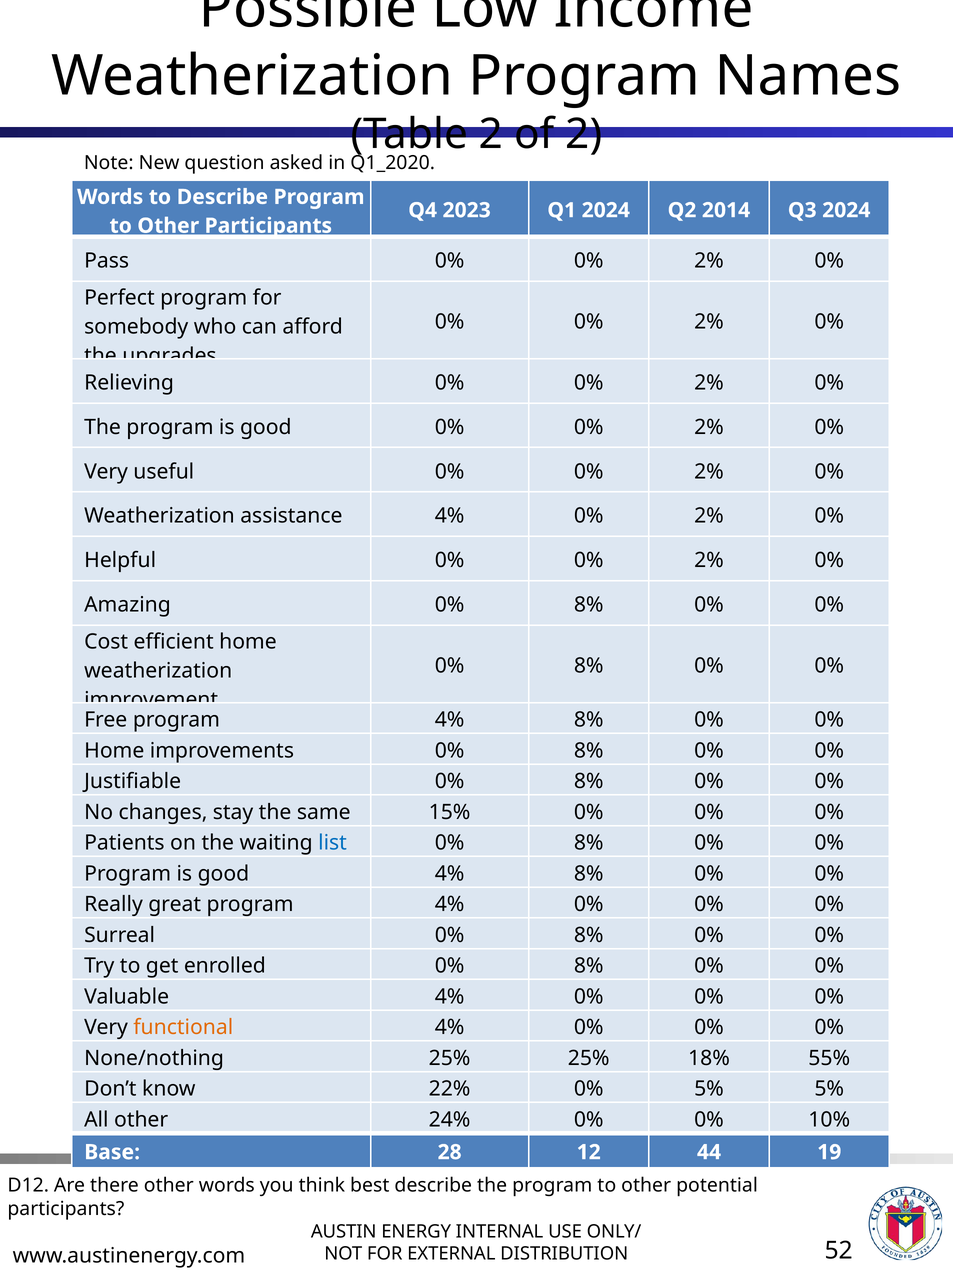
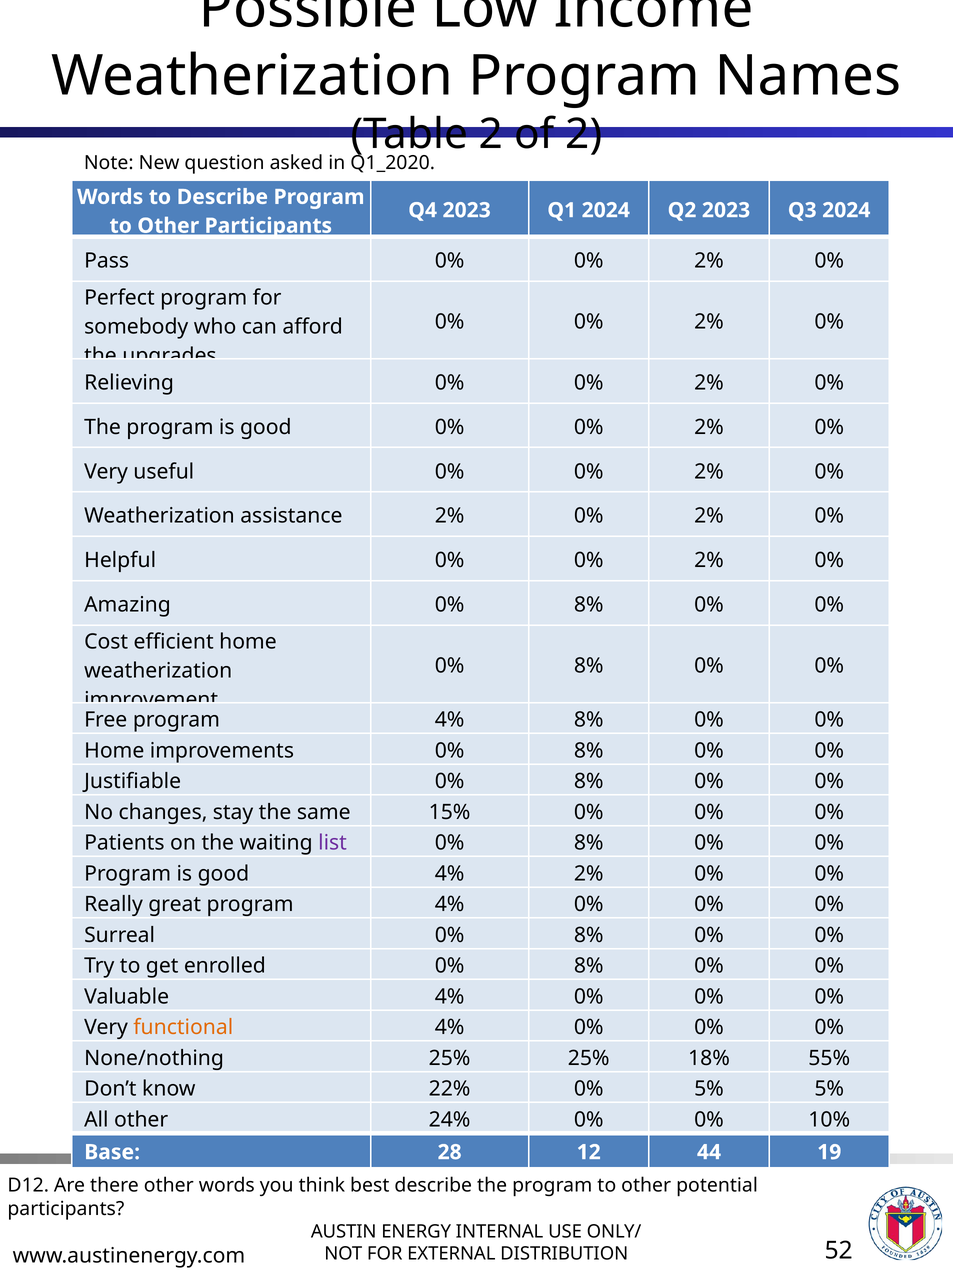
Q2 2014: 2014 -> 2023 (726, 210)
assistance 4%: 4% -> 2% (450, 516)
list colour: blue -> purple (333, 843)
good 4% 8%: 8% -> 2% (589, 874)
